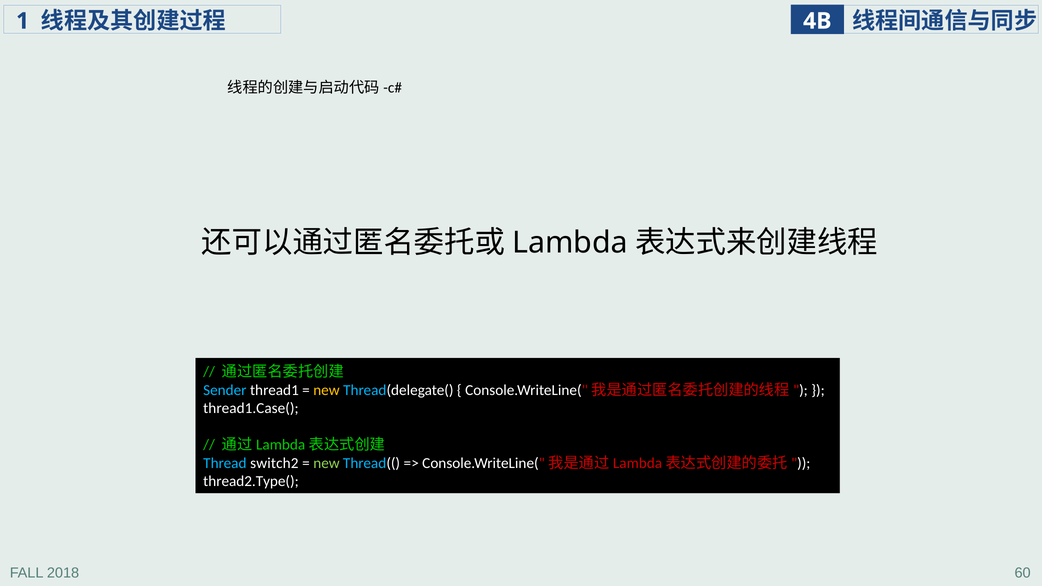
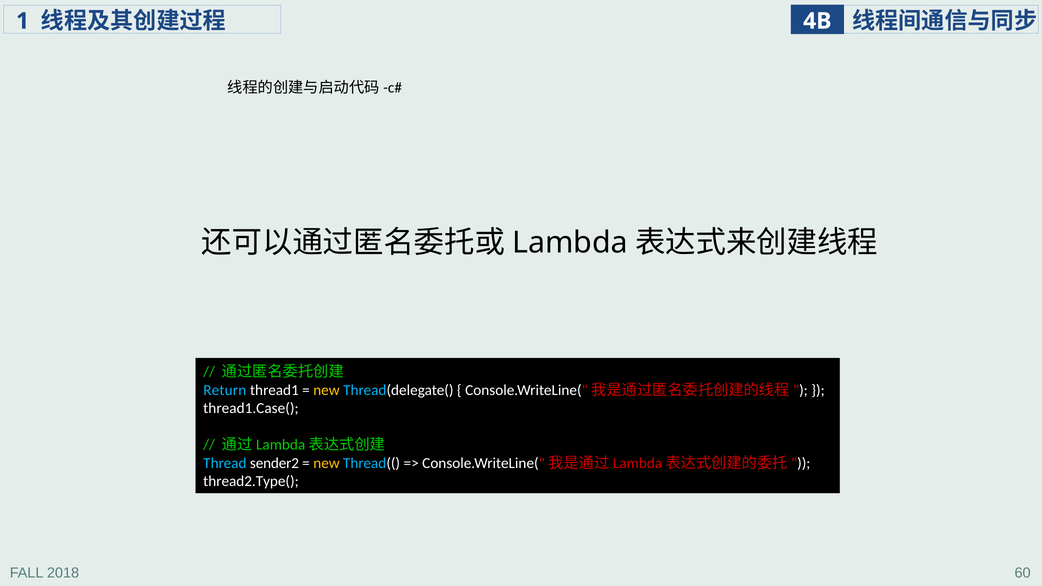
Sender: Sender -> Return (225, 390)
switch2: switch2 -> sender2 (275, 463)
new colour: light green -> yellow (326, 463)
